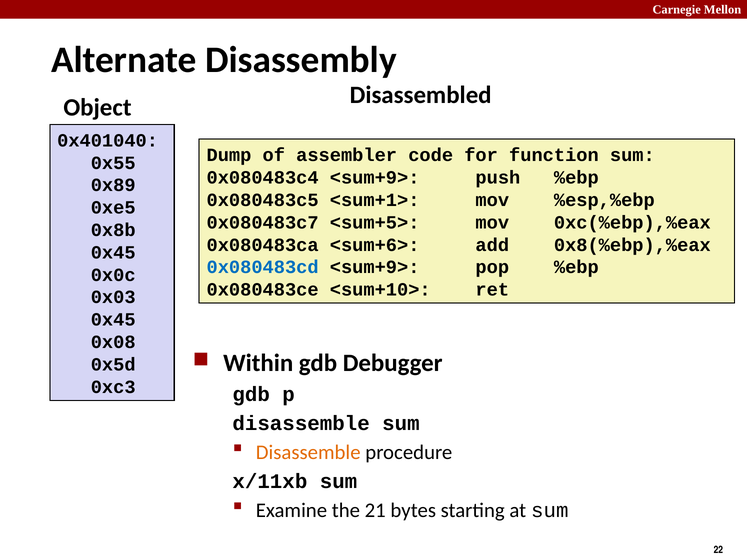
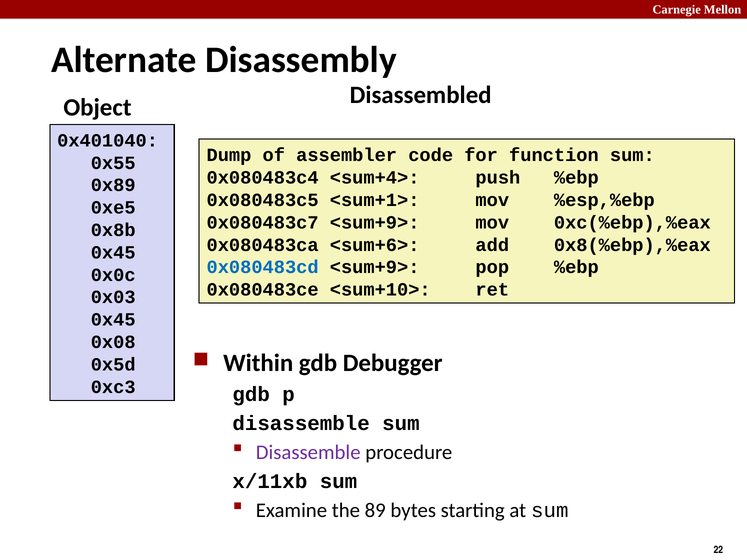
0x080483c4 <sum+9>: <sum+9> -> <sum+4> (375, 178)
0x080483c7 <sum+5>: <sum+5> -> <sum+9> (375, 223)
Disassemble colour: orange -> purple (308, 453)
21: 21 -> 89 (375, 511)
